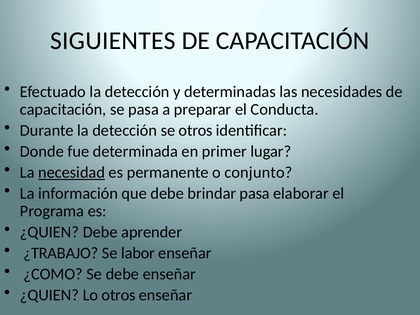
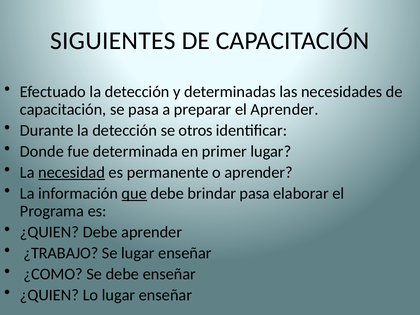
el Conducta: Conducta -> Aprender (285, 109)
o conjunto: conjunto -> aprender (259, 172)
que underline: none -> present (134, 193)
Se labor: labor -> lugar (138, 253)
Lo otros: otros -> lugar (119, 295)
